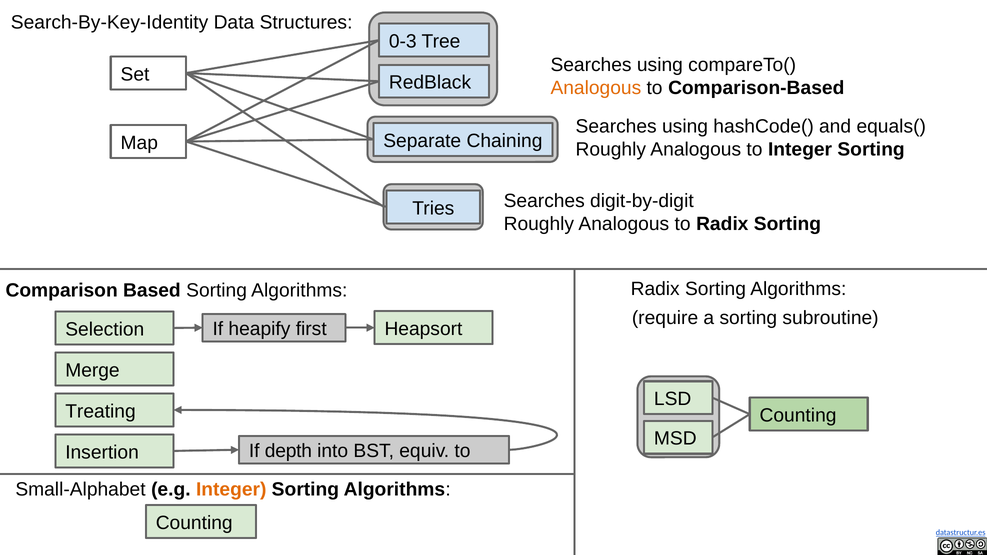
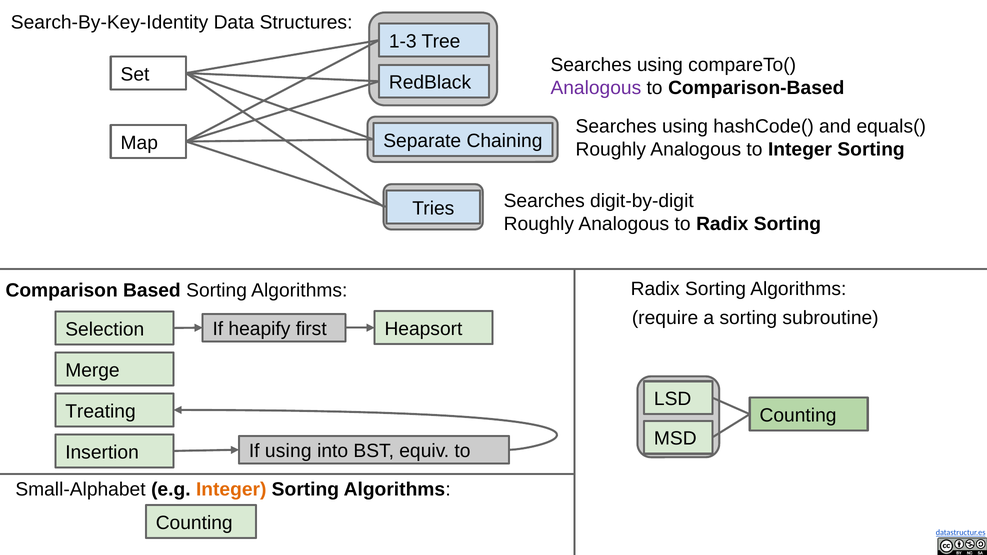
0-3: 0-3 -> 1-3 (403, 41)
Analogous colour: orange -> purple (596, 88)
If depth: depth -> using (288, 451)
